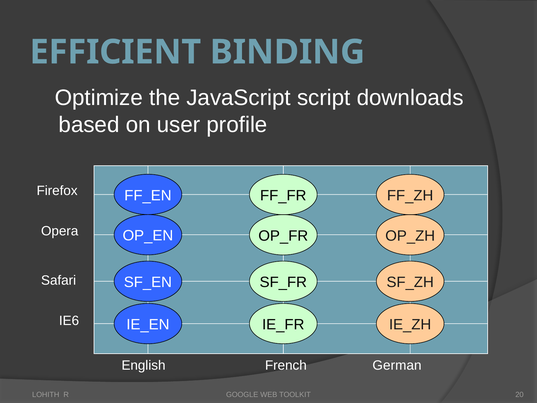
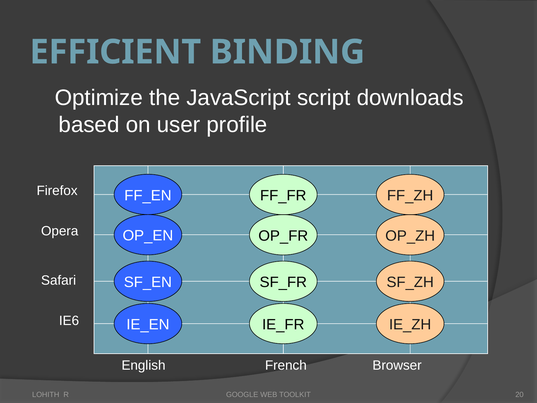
German: German -> Browser (397, 365)
